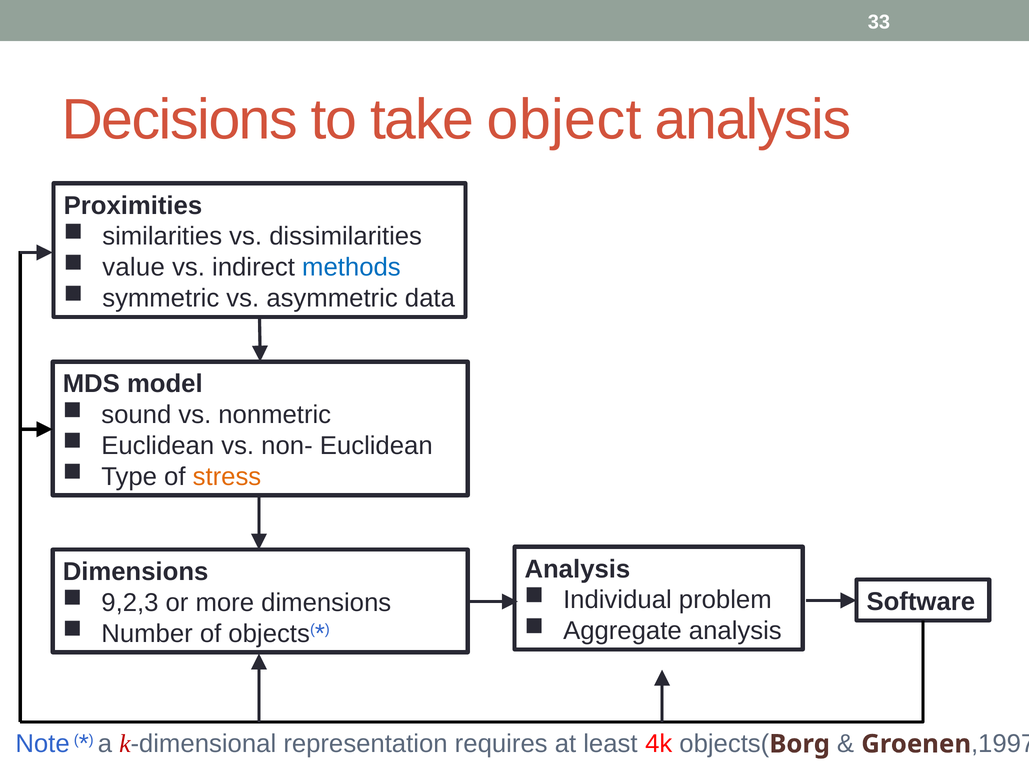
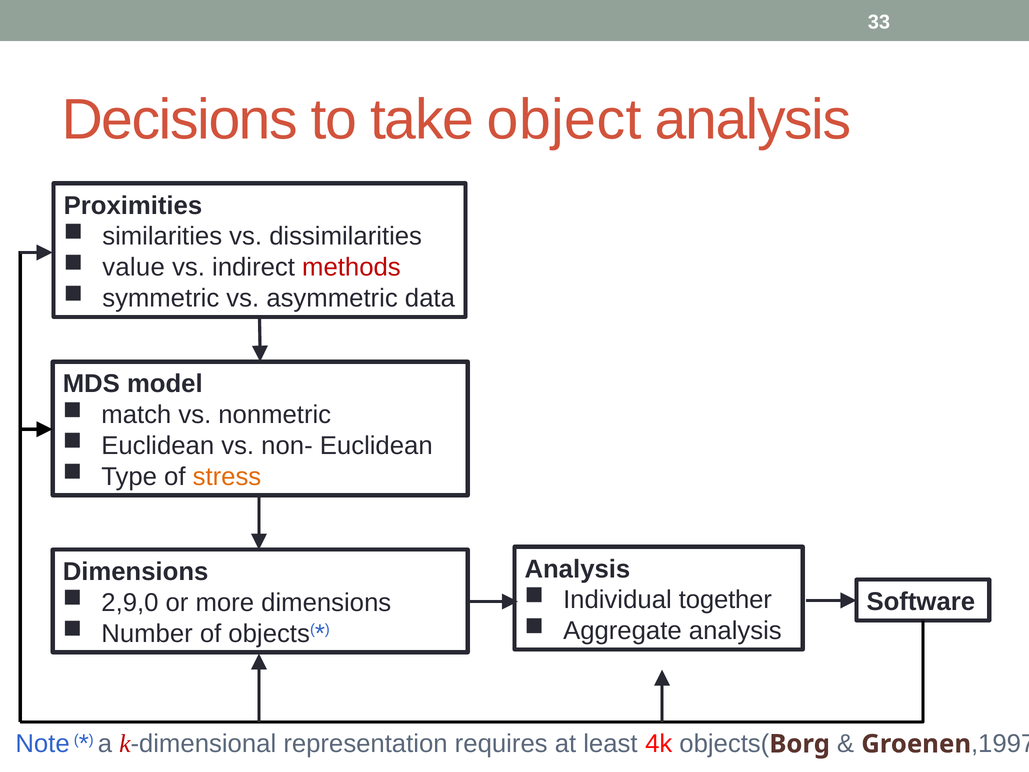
methods colour: blue -> red (351, 267)
sound: sound -> match (136, 415)
problem: problem -> together (725, 600)
9,2,3: 9,2,3 -> 2,9,0 (130, 603)
